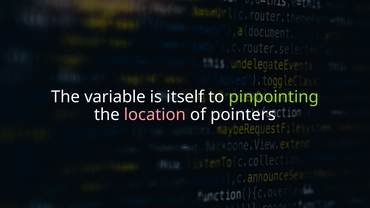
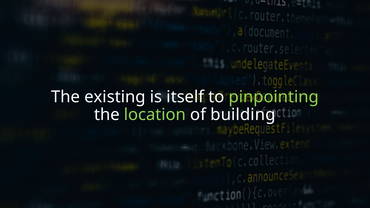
variable: variable -> existing (115, 97)
location colour: pink -> light green (155, 115)
pointers: pointers -> building (243, 115)
